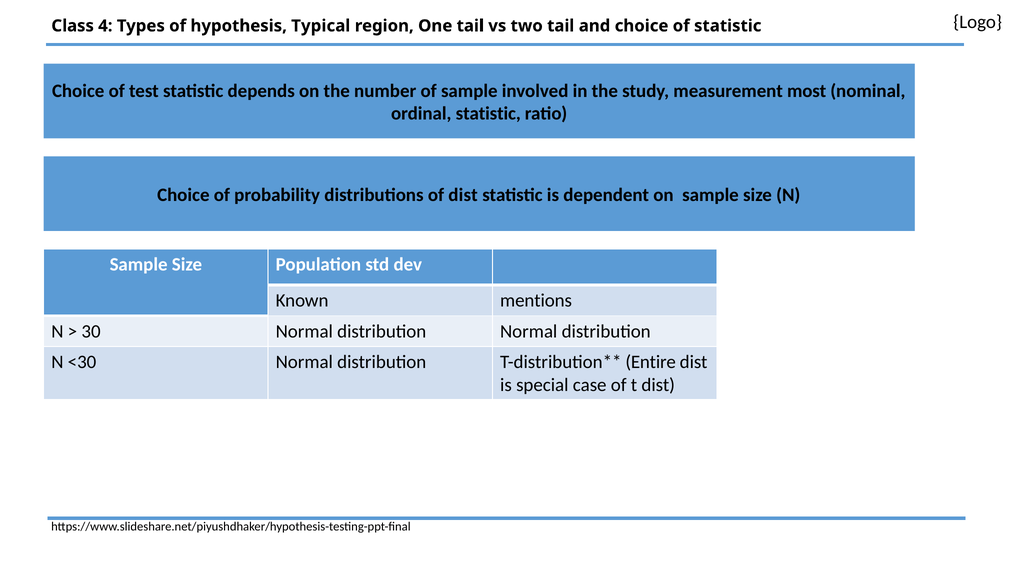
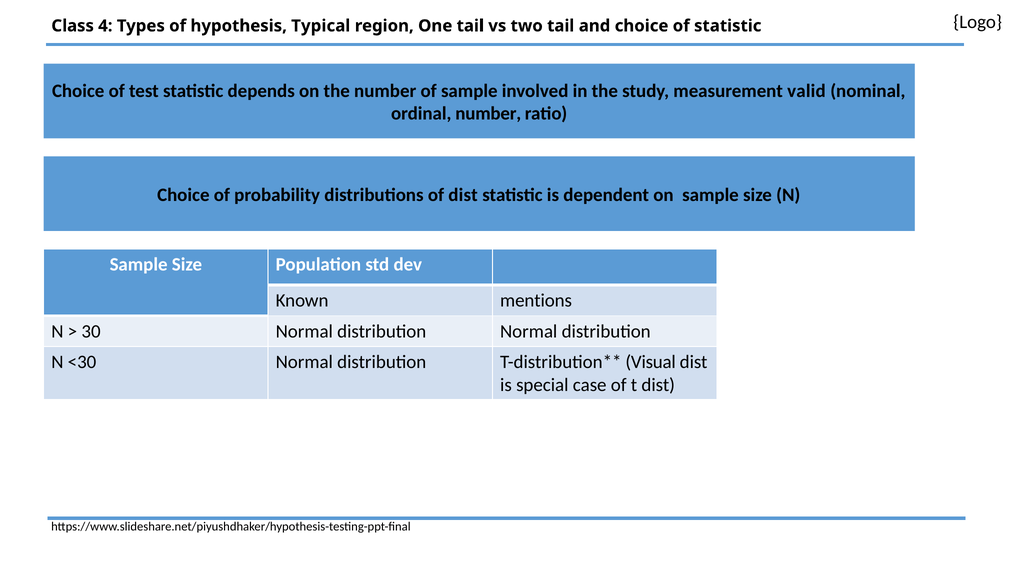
most: most -> valid (806, 91)
ordinal statistic: statistic -> number (488, 114)
Entire: Entire -> Visual (651, 362)
